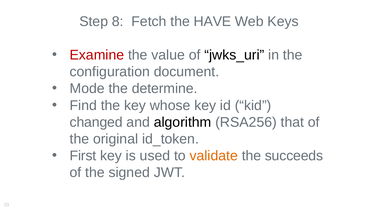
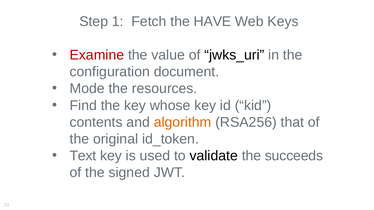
8: 8 -> 1 (118, 21)
determine: determine -> resources (165, 89)
changed: changed -> contents (96, 122)
algorithm colour: black -> orange (183, 122)
First: First -> Text (83, 156)
validate colour: orange -> black (214, 156)
